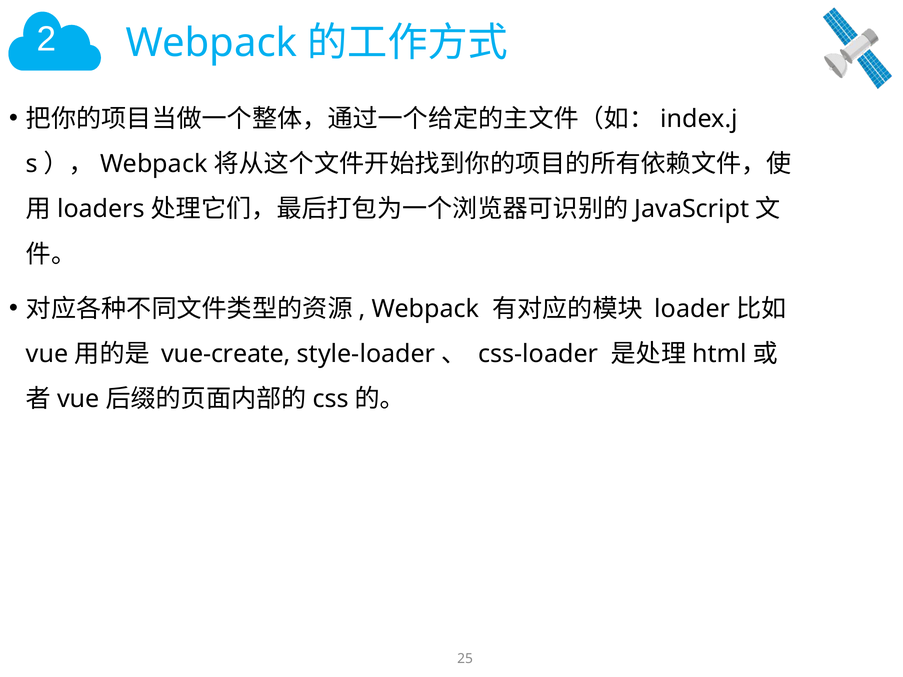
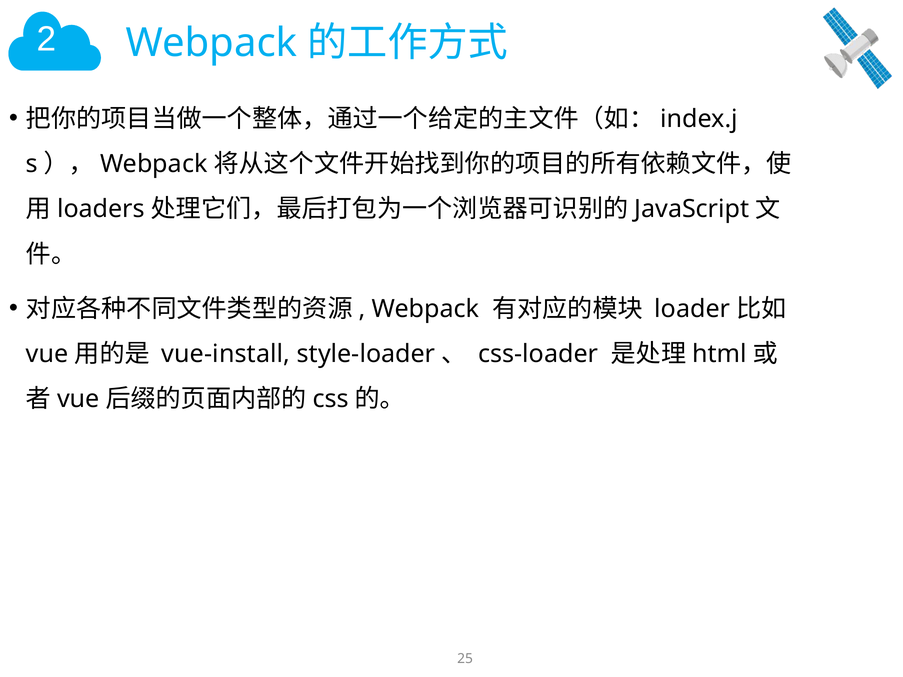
vue-create: vue-create -> vue-install (226, 354)
